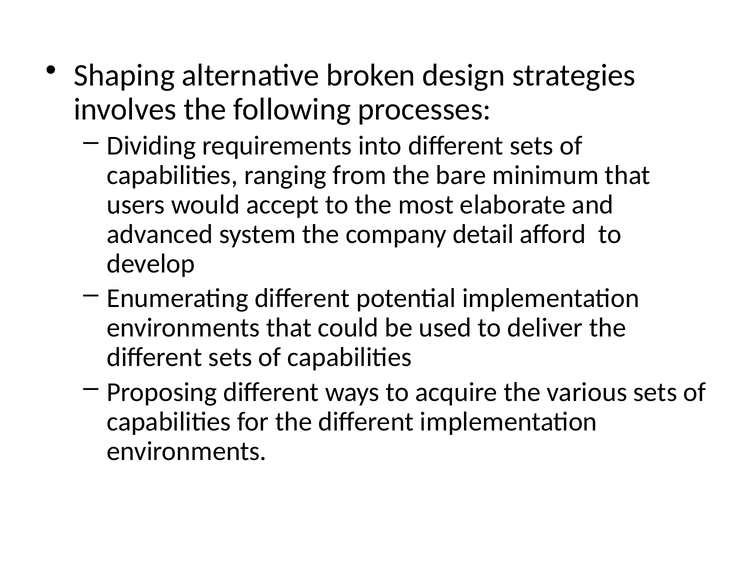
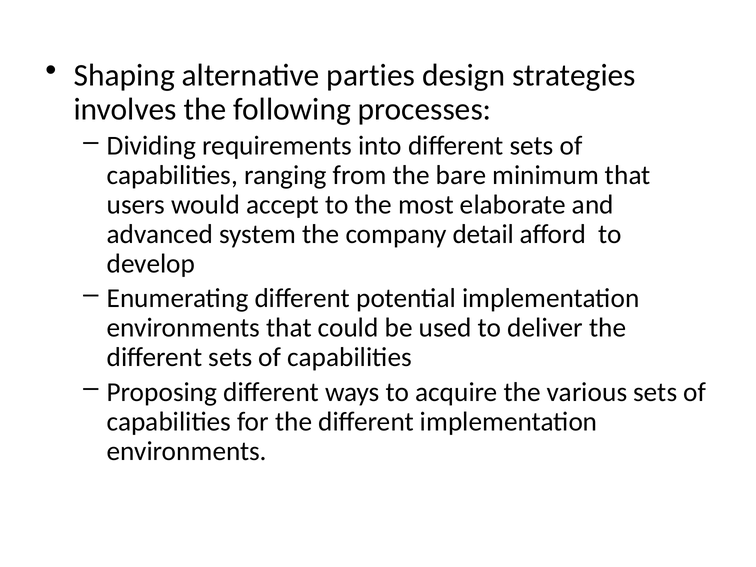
broken: broken -> parties (371, 75)
